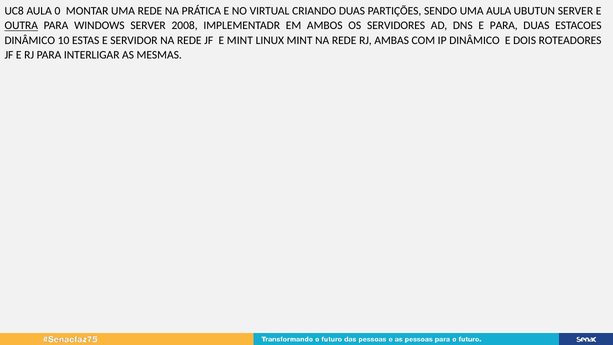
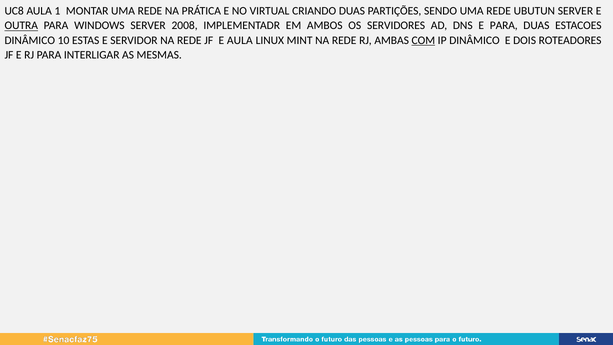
0: 0 -> 1 (58, 11)
SENDO UMA AULA: AULA -> REDE (499, 11)
E MINT: MINT -> AULA (240, 40)
COM underline: none -> present (423, 40)
